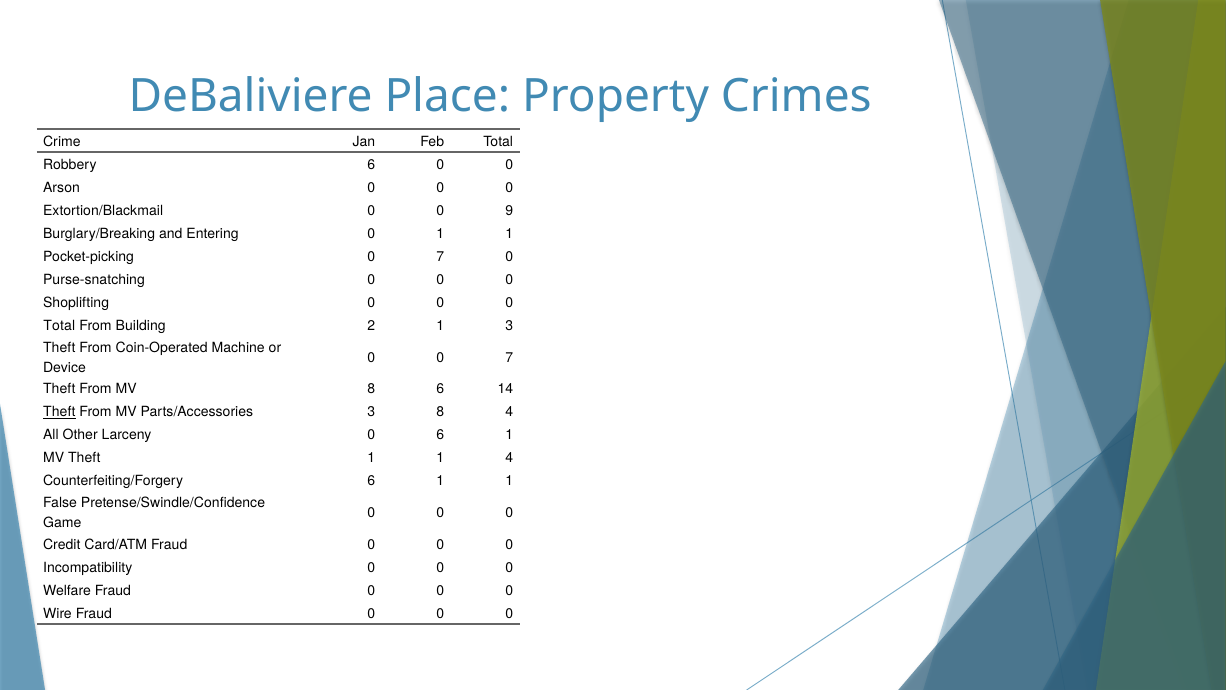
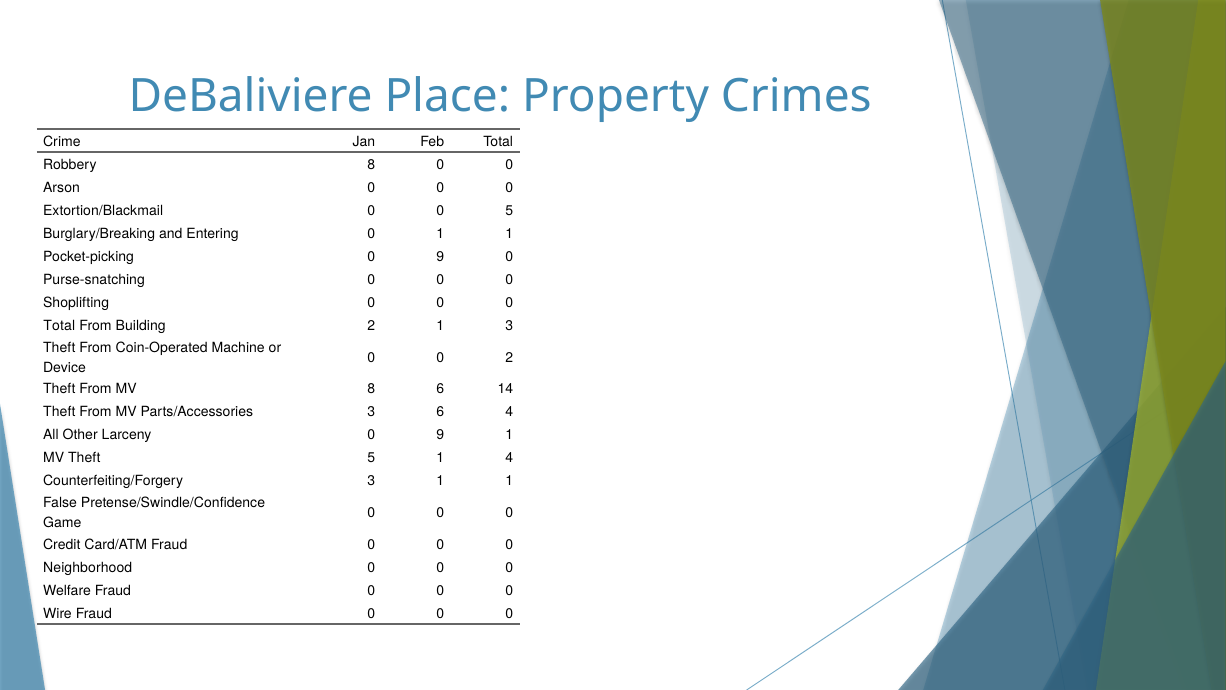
Robbery 6: 6 -> 8 (371, 165)
0 9: 9 -> 5 (509, 211)
Pocket-picking 0 7: 7 -> 9 (440, 257)
0 0 7: 7 -> 2 (509, 357)
Theft underline: present -> none (59, 412)
3 8: 8 -> 6 (440, 412)
Larceny 0 6: 6 -> 9 (440, 435)
Theft 1: 1 -> 5 (371, 458)
Counterfeiting/Forgery 6: 6 -> 3 (371, 481)
Incompatibility: Incompatibility -> Neighborhood (88, 568)
